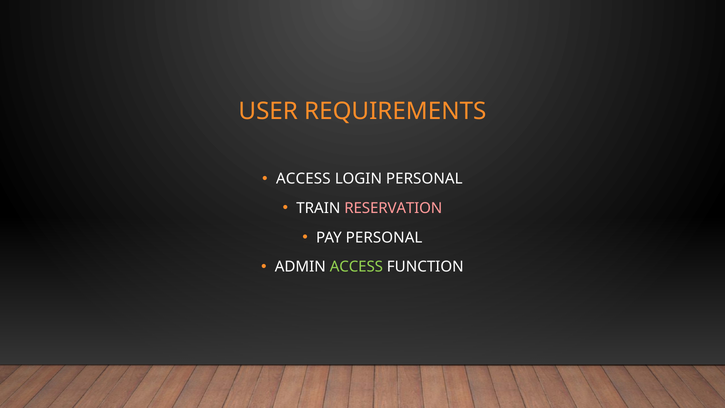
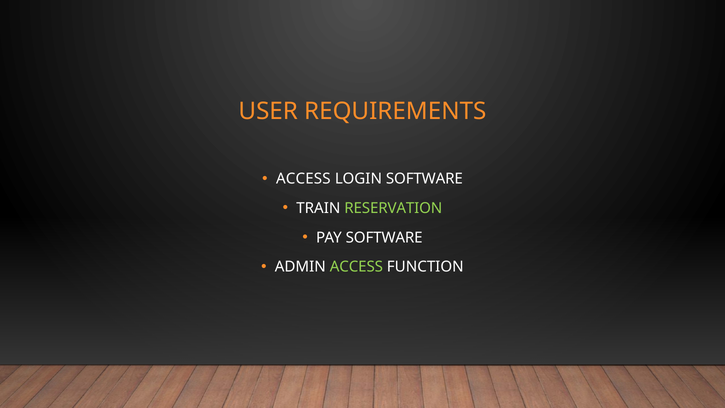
LOGIN PERSONAL: PERSONAL -> SOFTWARE (424, 179)
RESERVATION colour: pink -> light green (393, 208)
PAY PERSONAL: PERSONAL -> SOFTWARE (384, 238)
